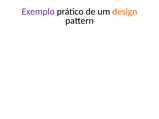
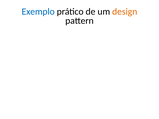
Exemplo colour: purple -> blue (38, 12)
